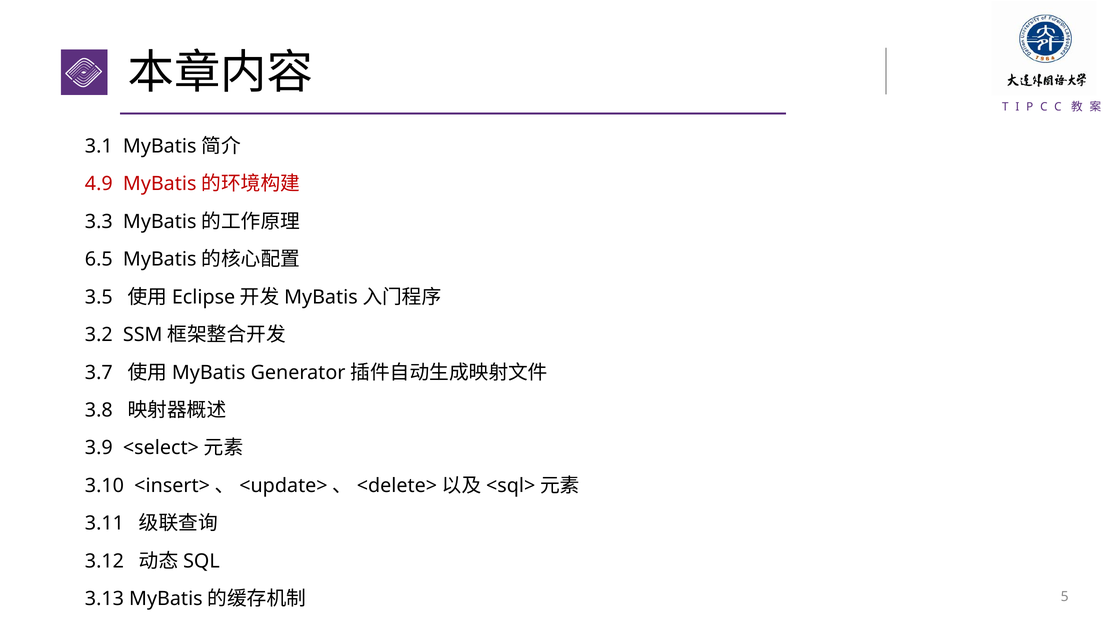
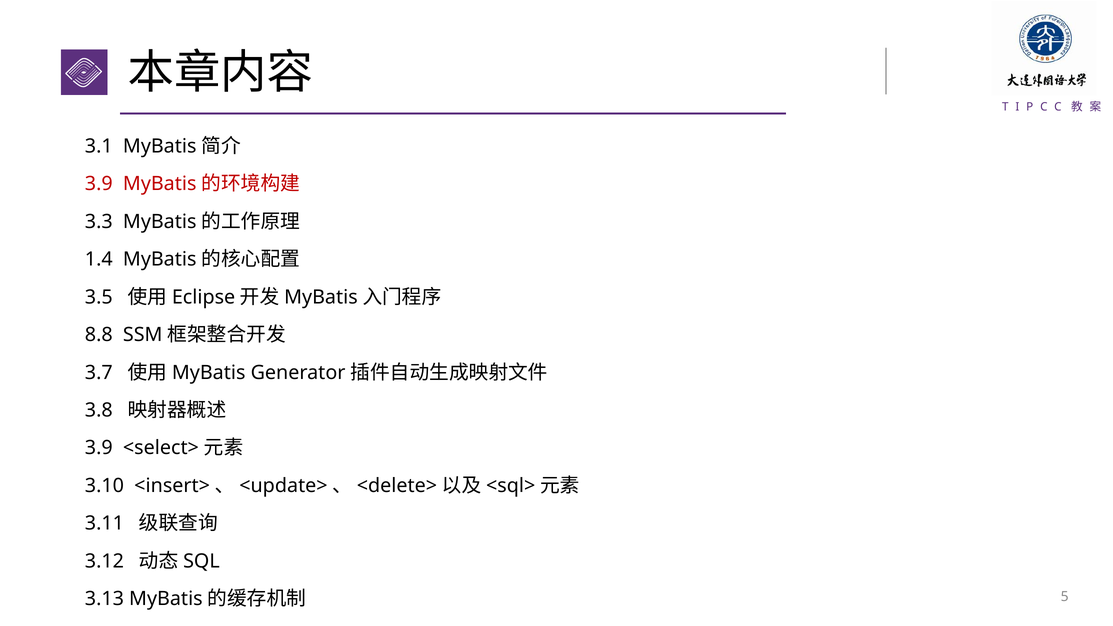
4.9: 4.9 -> 3.9 (99, 184)
6.5: 6.5 -> 1.4 (99, 259)
3.2: 3.2 -> 8.8 (99, 335)
